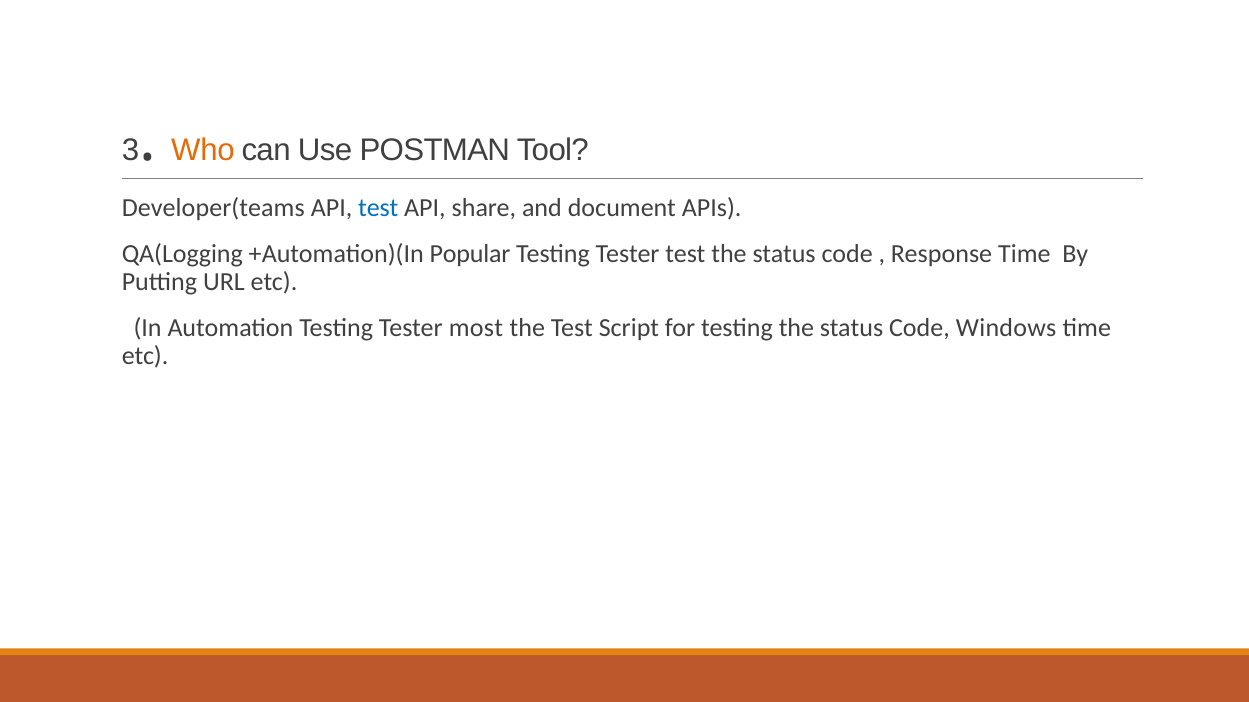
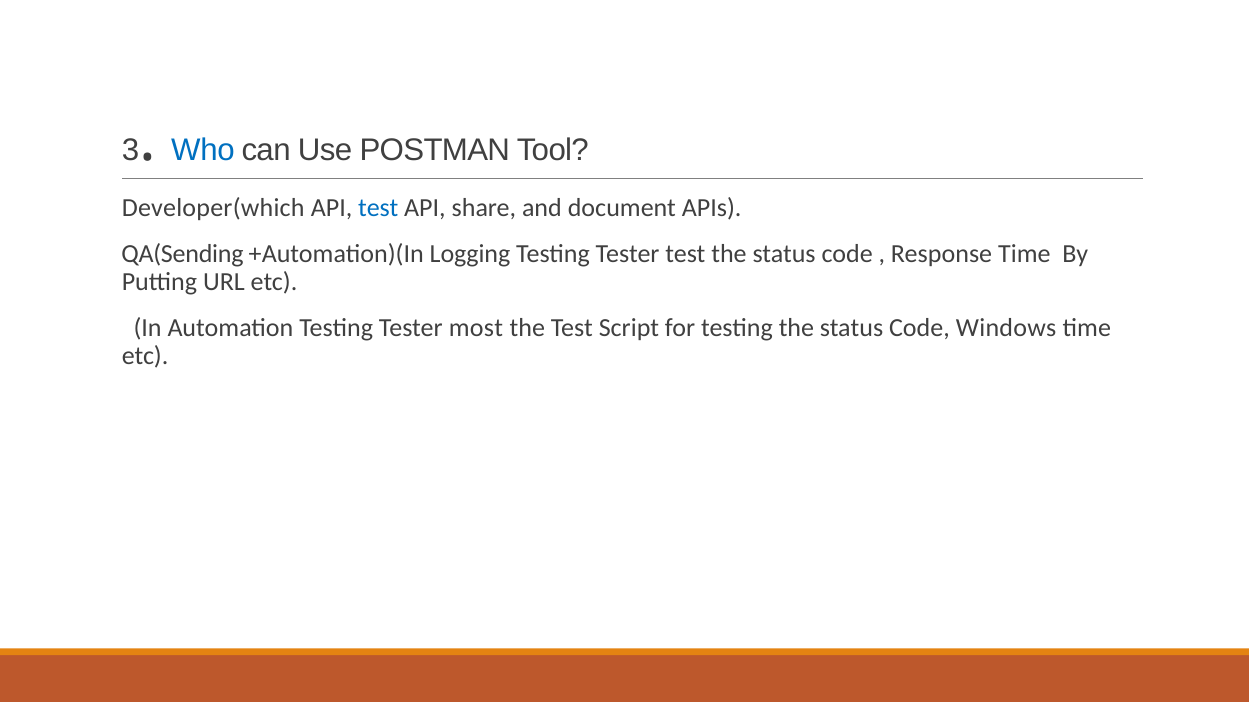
Who colour: orange -> blue (203, 150)
Developer(teams: Developer(teams -> Developer(which (213, 208)
QA(Logging: QA(Logging -> QA(Sending (182, 254)
Popular: Popular -> Logging (470, 254)
